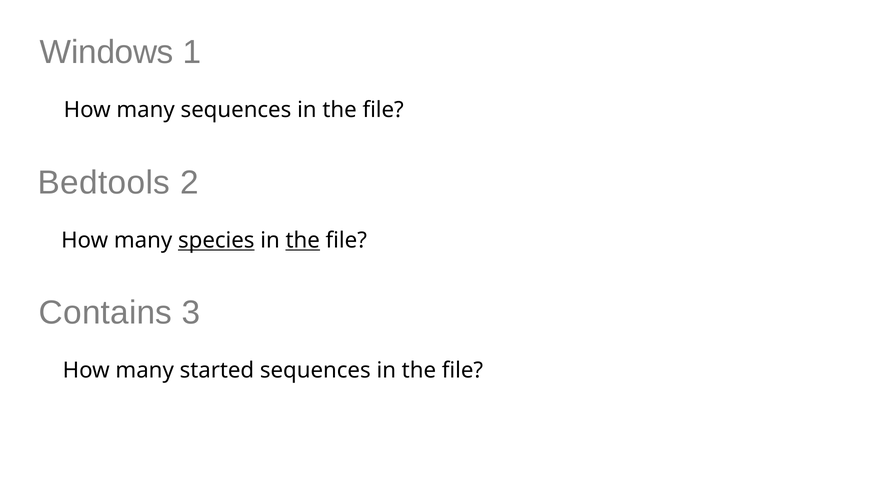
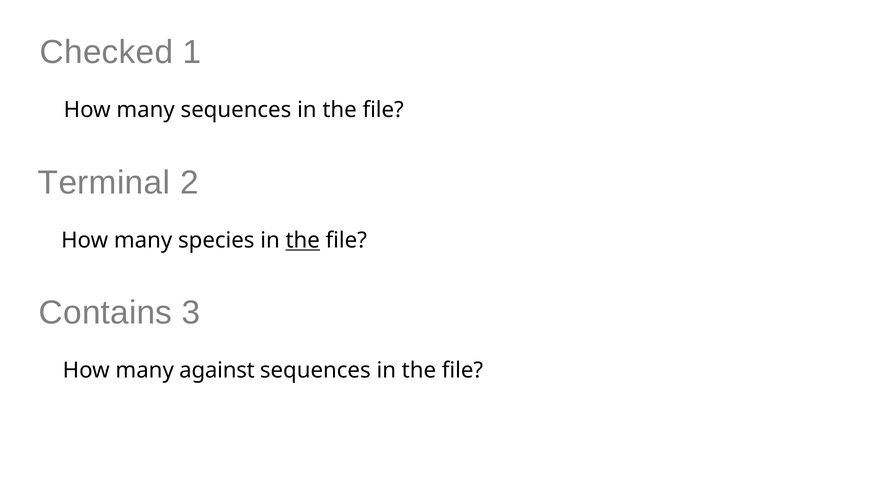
Windows: Windows -> Checked (106, 52)
Bedtools: Bedtools -> Terminal (104, 183)
species underline: present -> none (216, 241)
started: started -> against (217, 371)
